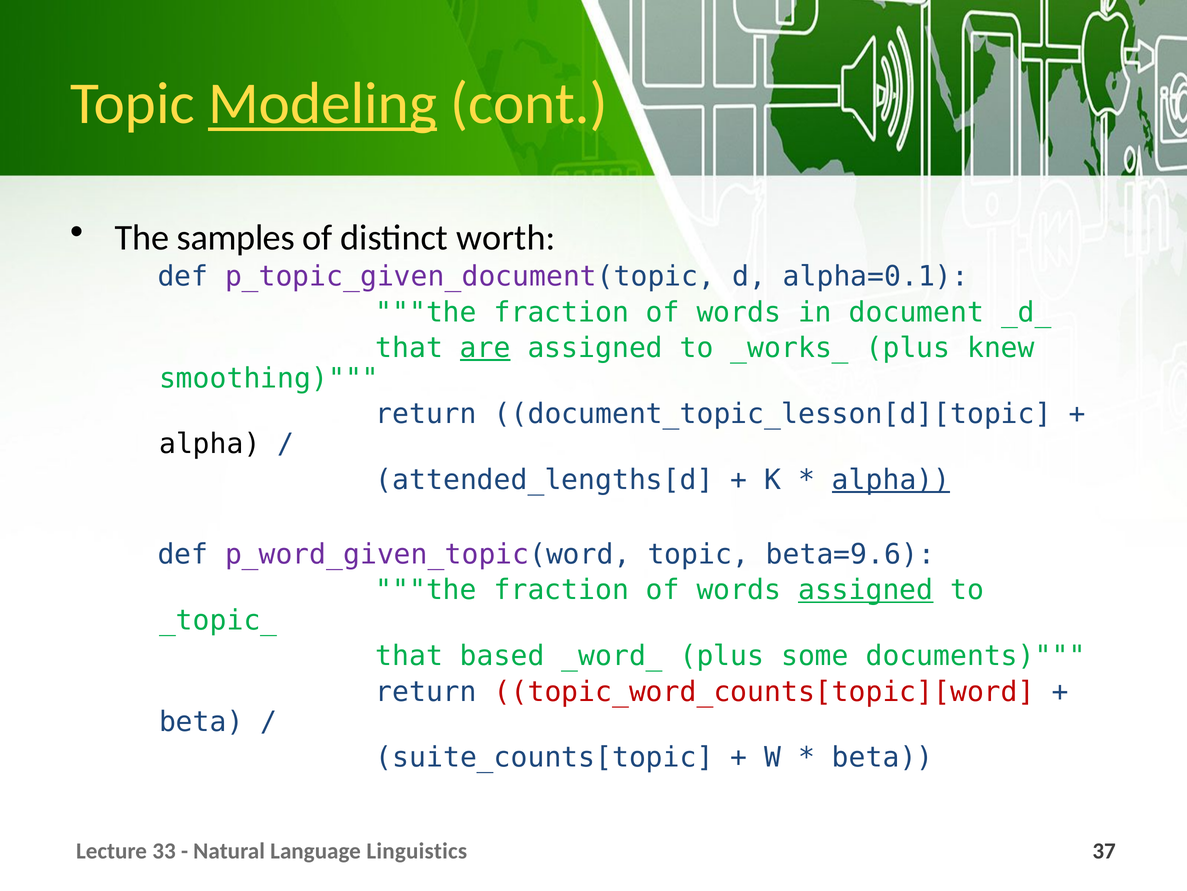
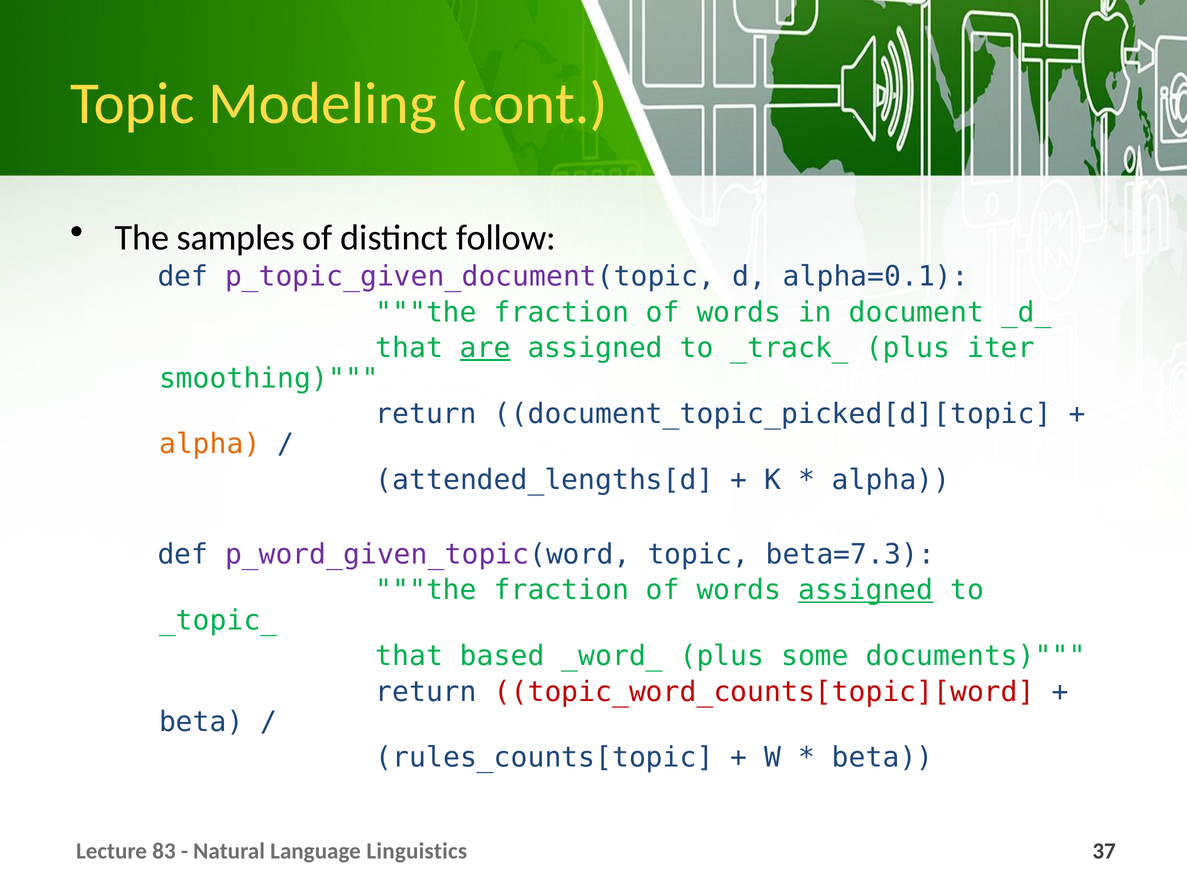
Modeling underline: present -> none (323, 104)
worth: worth -> follow (506, 237)
_works_: _works_ -> _track_ (790, 348)
knew: knew -> iter (1001, 348)
document_topic_lesson[d][topic: document_topic_lesson[d][topic -> document_topic_picked[d][topic (773, 414)
alpha colour: black -> orange (210, 444)
alpha underline: present -> none (891, 479)
beta=9.6: beta=9.6 -> beta=7.3 (850, 554)
suite_counts[topic: suite_counts[topic -> rules_counts[topic (545, 757)
33: 33 -> 83 (164, 850)
